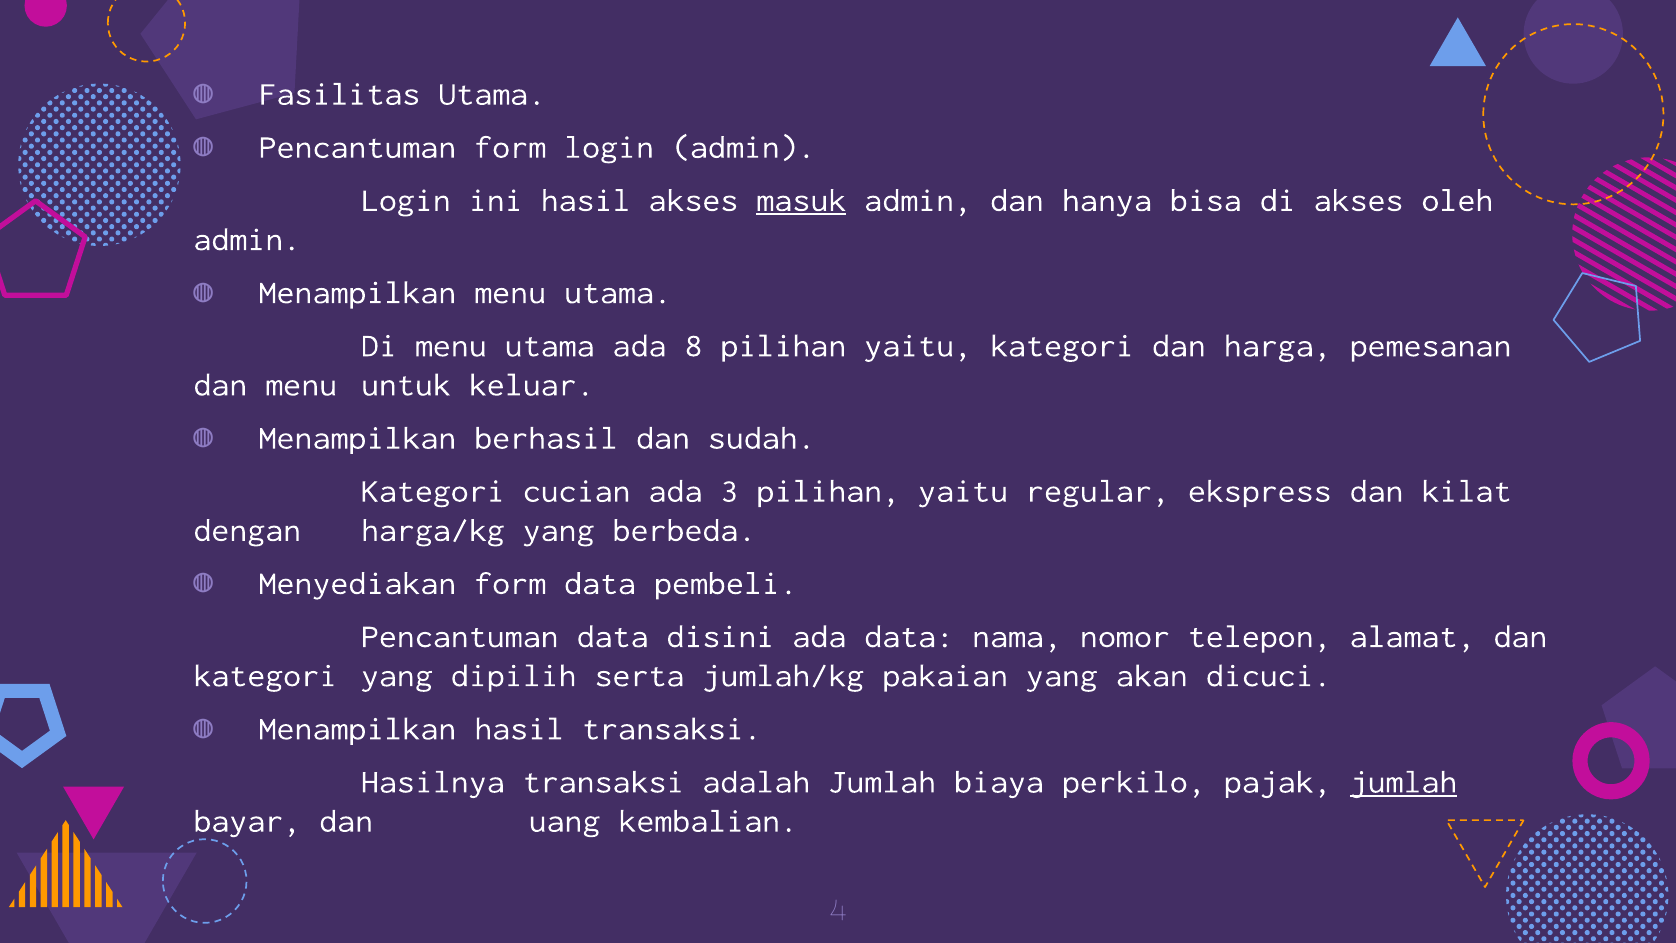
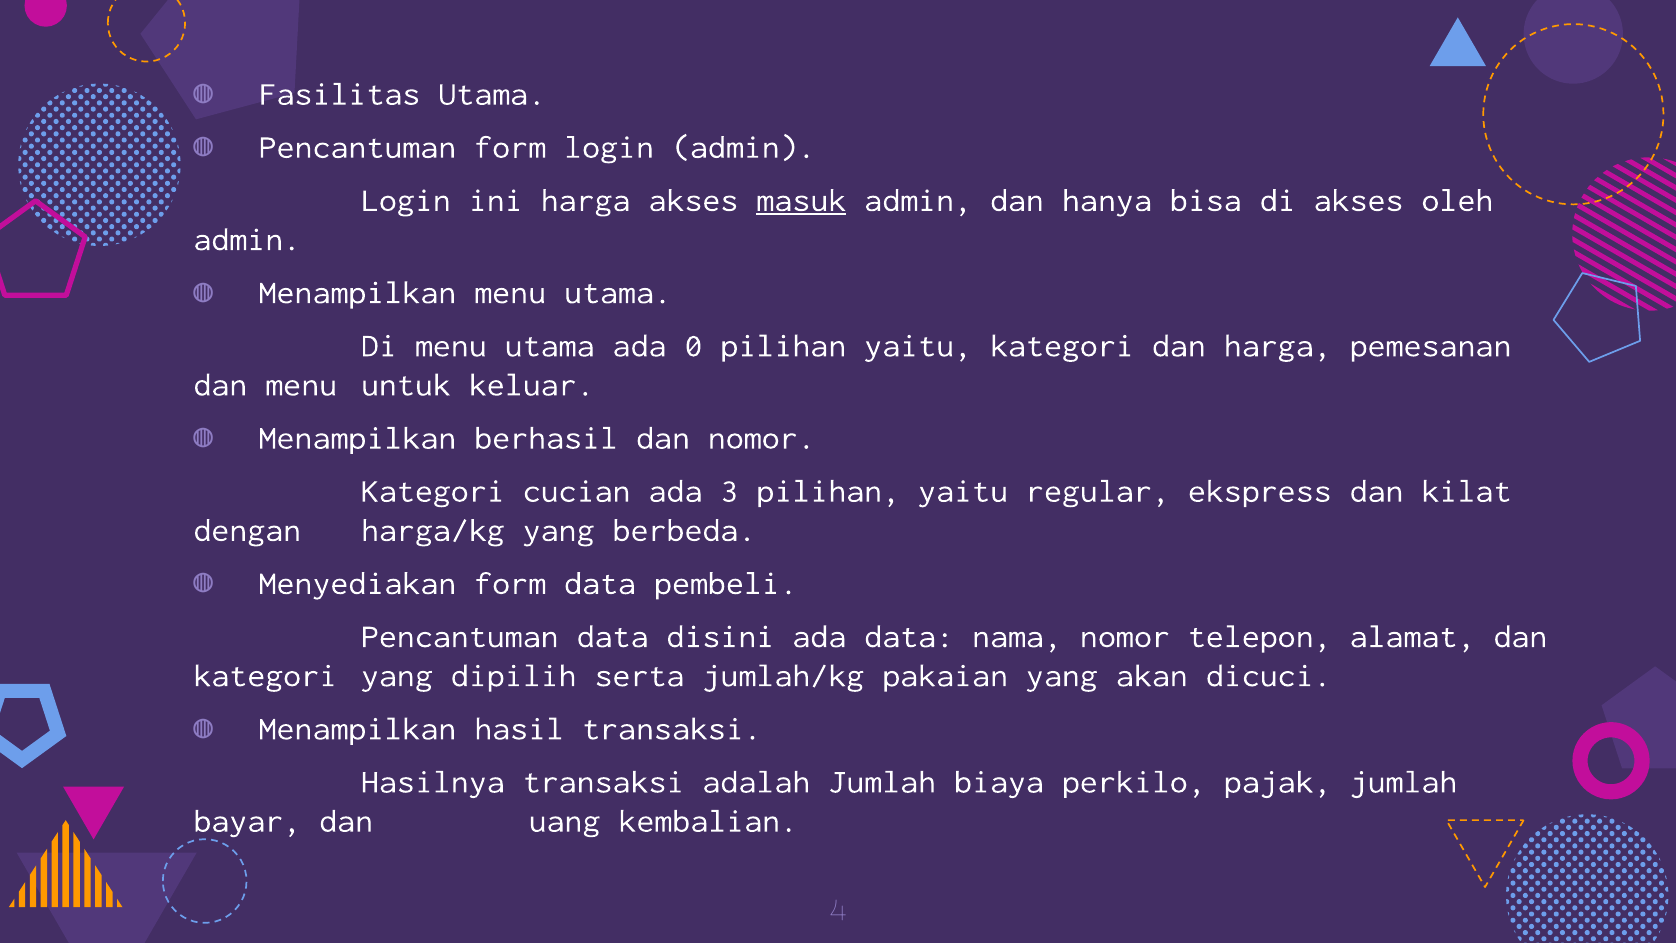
ini hasil: hasil -> harga (586, 200)
8: 8 -> 0 (694, 345)
dan sudah: sudah -> nomor (762, 438)
jumlah underline: present -> none (1404, 782)
